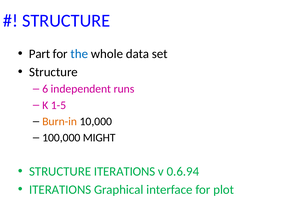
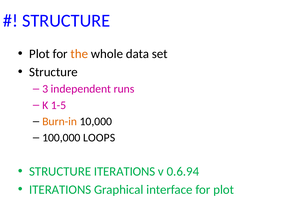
Part: Part -> Plot (39, 54)
the colour: blue -> orange (79, 54)
6: 6 -> 3 (45, 89)
MIGHT: MIGHT -> LOOPS (99, 138)
